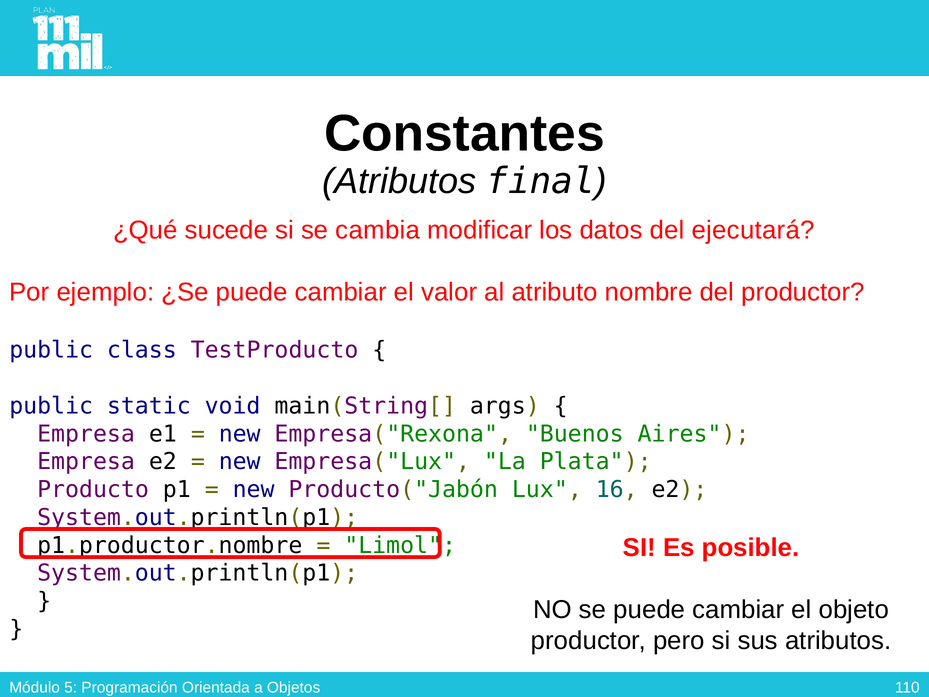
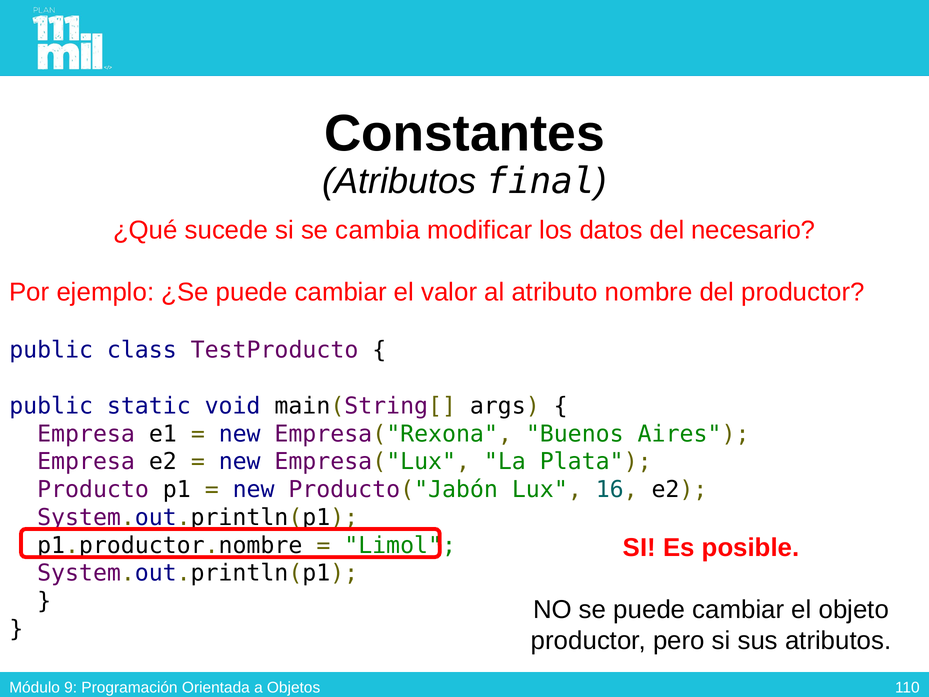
ejecutará: ejecutará -> necesario (753, 230)
5: 5 -> 9 (71, 688)
